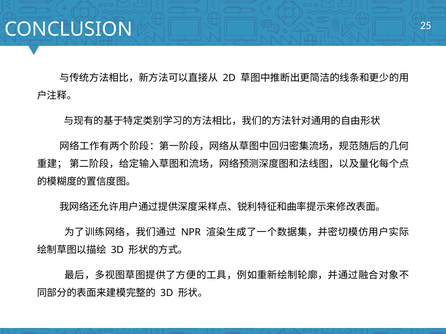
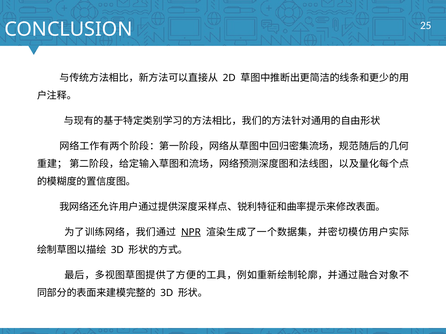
NPR underline: none -> present (191, 232)
